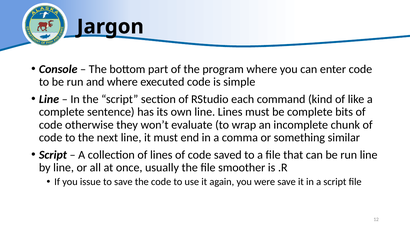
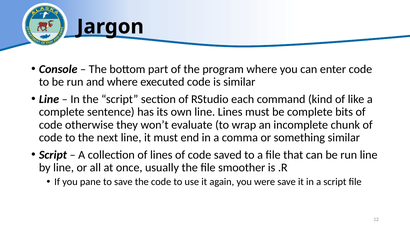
is simple: simple -> similar (239, 82)
issue: issue -> pane (90, 182)
